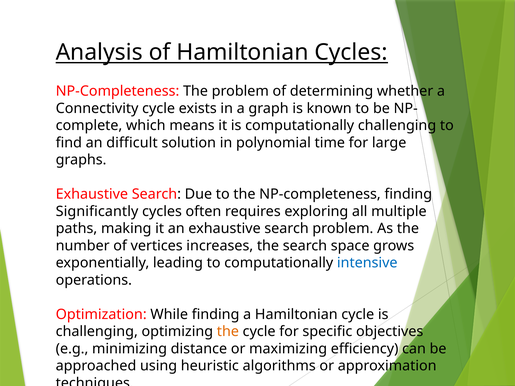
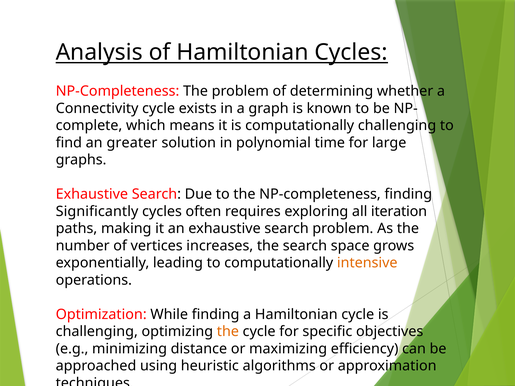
difficult: difficult -> greater (132, 143)
multiple: multiple -> iteration (399, 211)
intensive colour: blue -> orange (367, 263)
